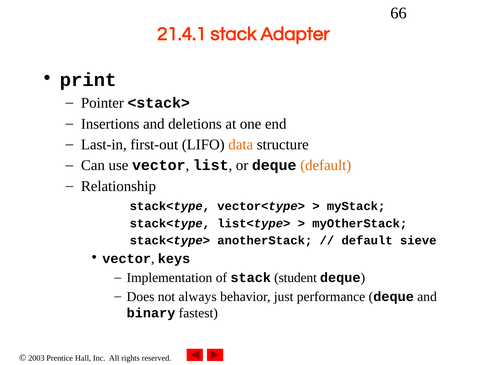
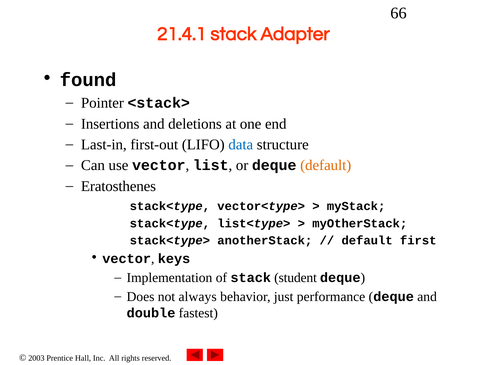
print: print -> found (88, 80)
data colour: orange -> blue (241, 145)
Relationship: Relationship -> Eratosthenes (118, 186)
sieve: sieve -> first (418, 241)
binary: binary -> double (151, 313)
